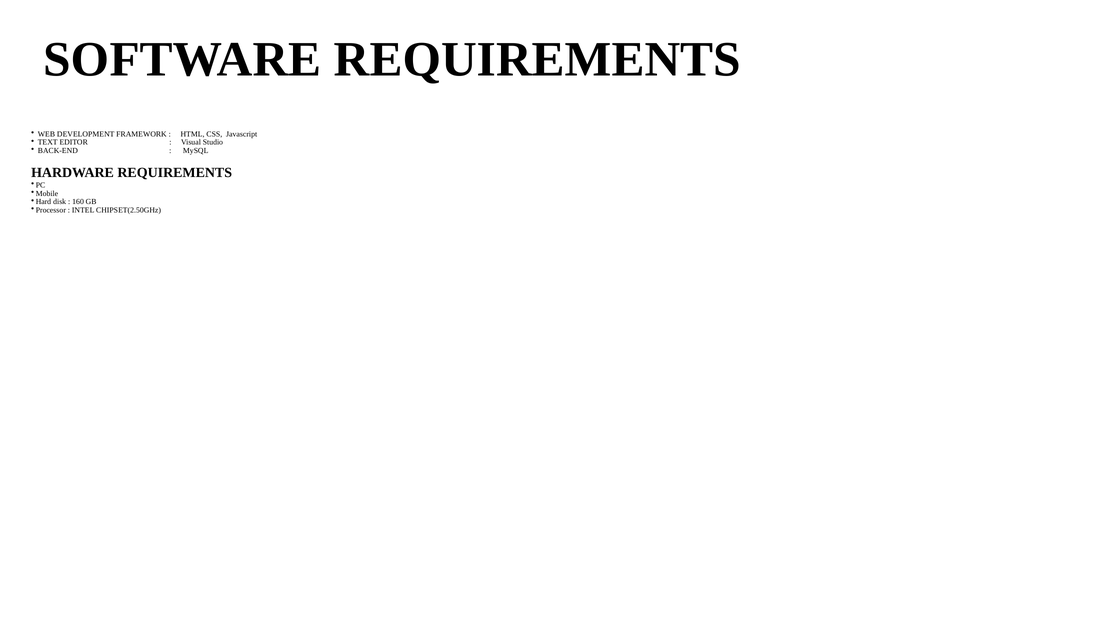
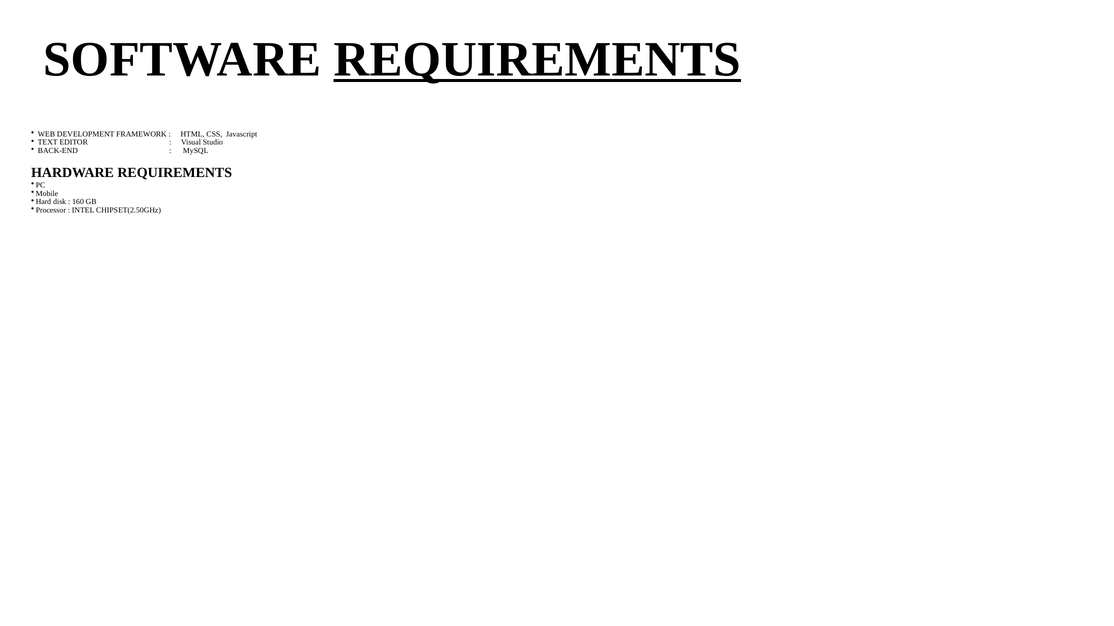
REQUIREMENTS underline: none -> present (537, 59)
